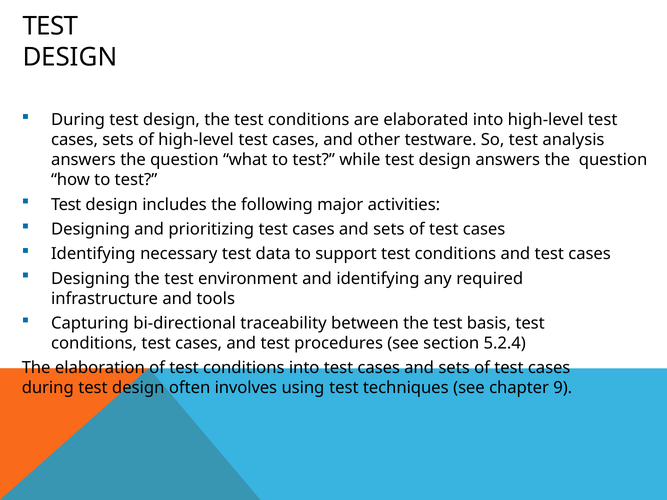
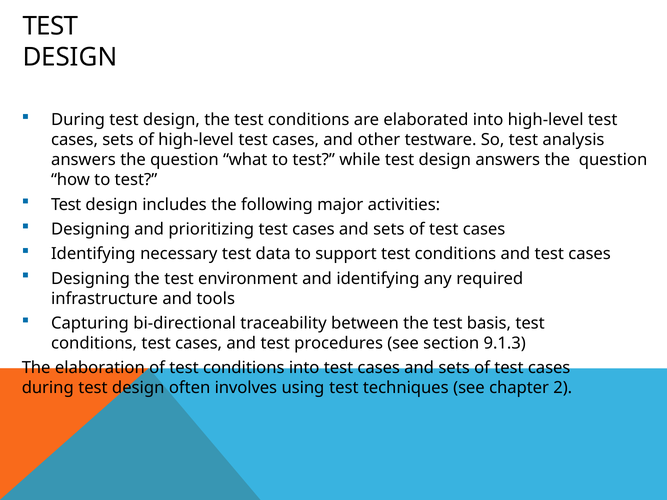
5.2.4: 5.2.4 -> 9.1.3 (505, 344)
9: 9 -> 2 (563, 388)
